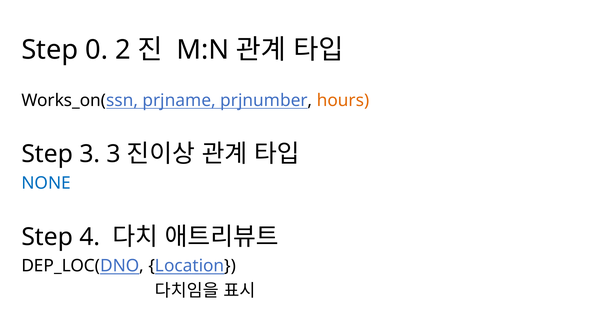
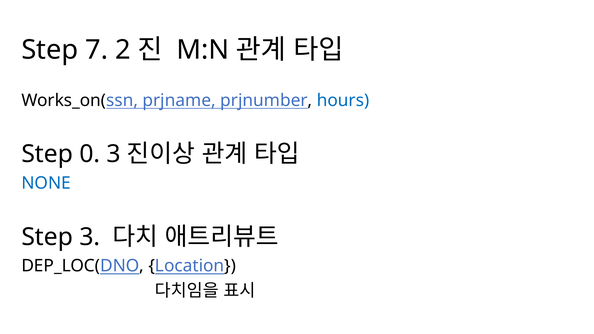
0: 0 -> 7 (97, 50)
hours colour: orange -> blue (343, 100)
Step 3: 3 -> 0 (90, 154)
Step 4: 4 -> 3 (90, 237)
